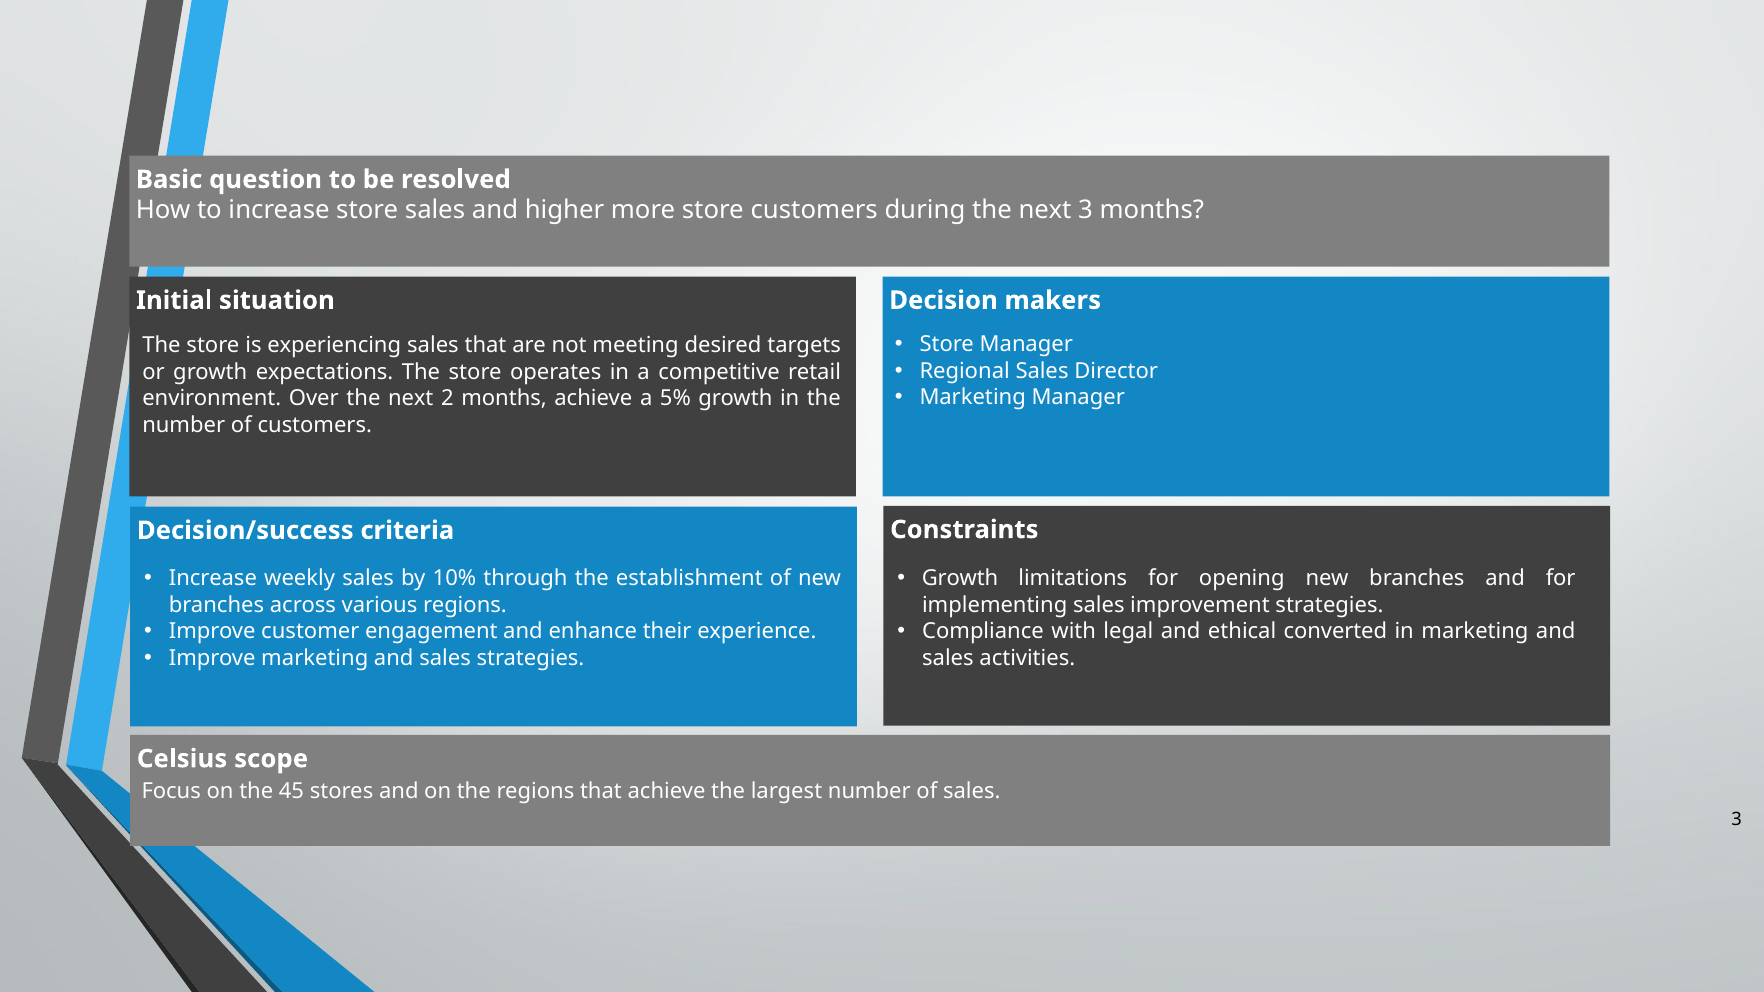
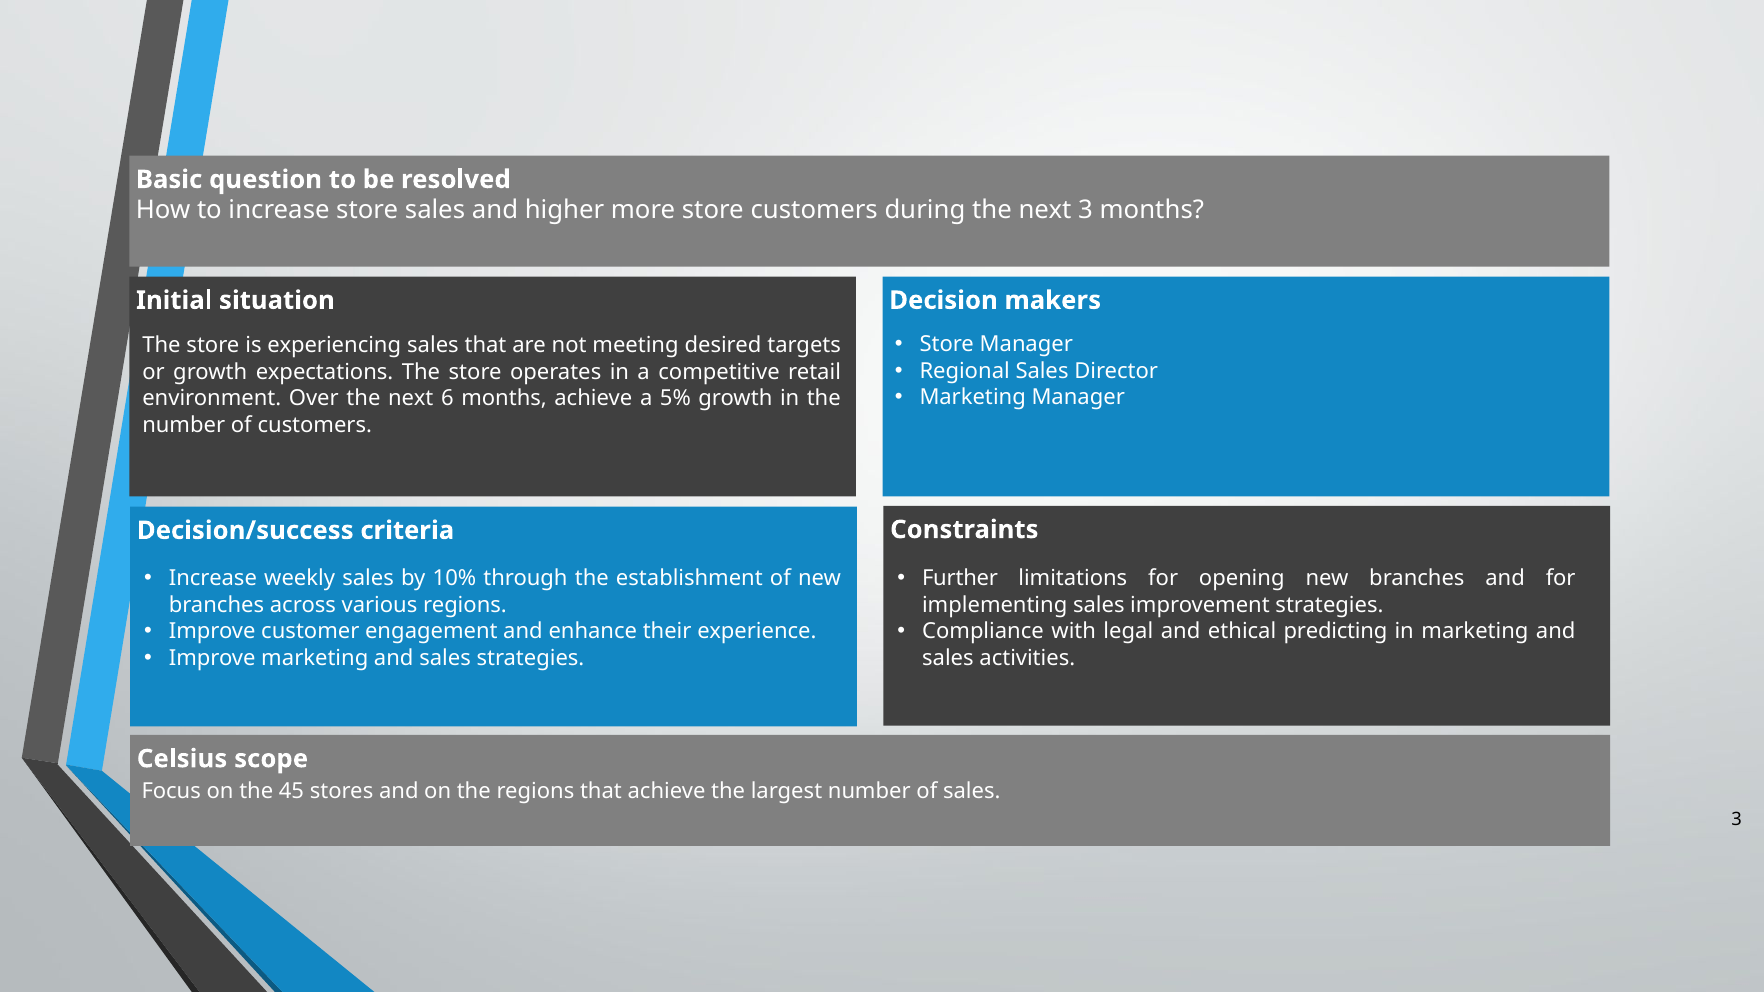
2: 2 -> 6 (447, 399)
Growth: Growth -> Further (960, 579)
converted: converted -> predicting (1335, 632)
